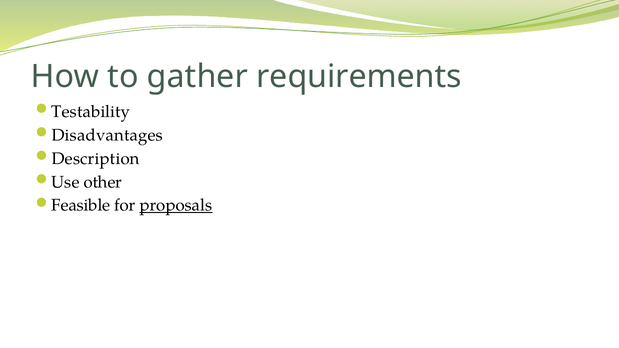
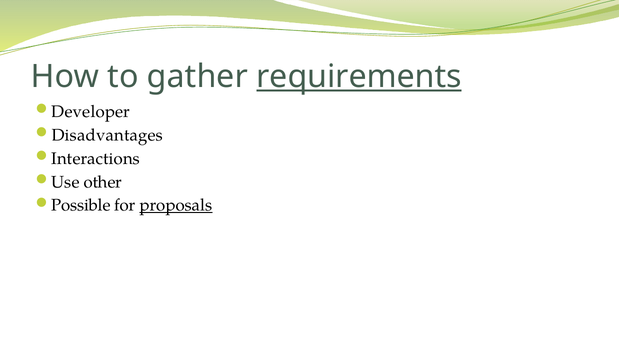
requirements underline: none -> present (359, 77)
Testability: Testability -> Developer (91, 112)
Description: Description -> Interactions (96, 159)
Feasible: Feasible -> Possible (81, 206)
